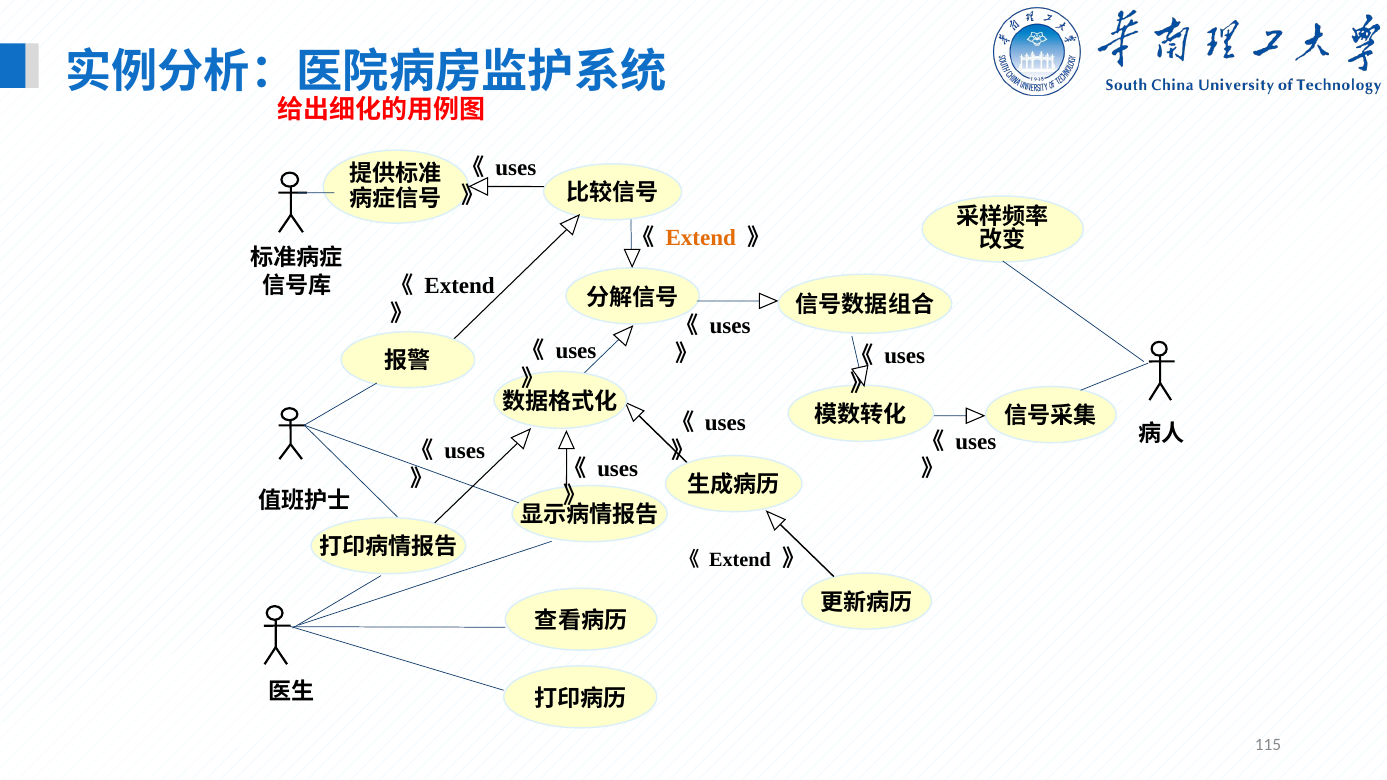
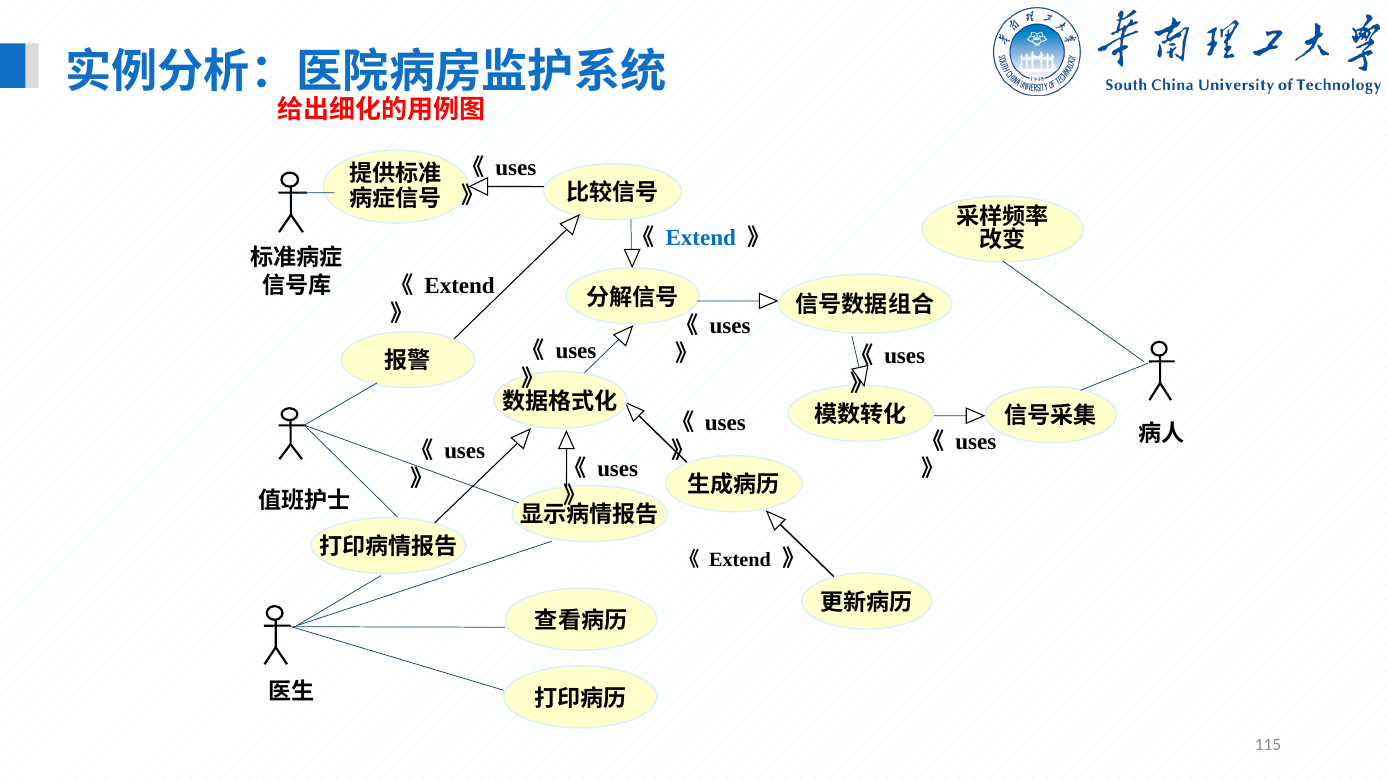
Extend colour: orange -> blue (701, 237)
